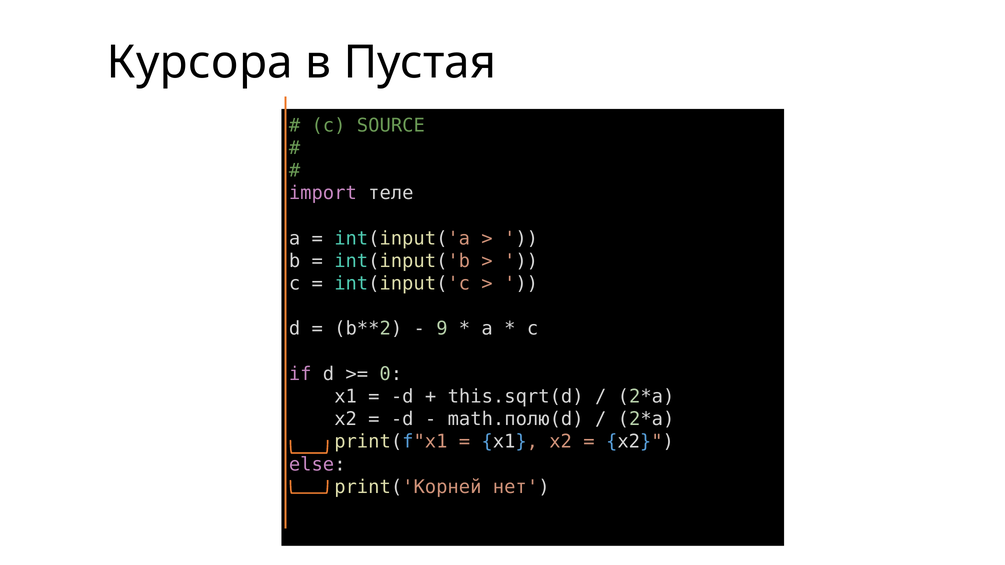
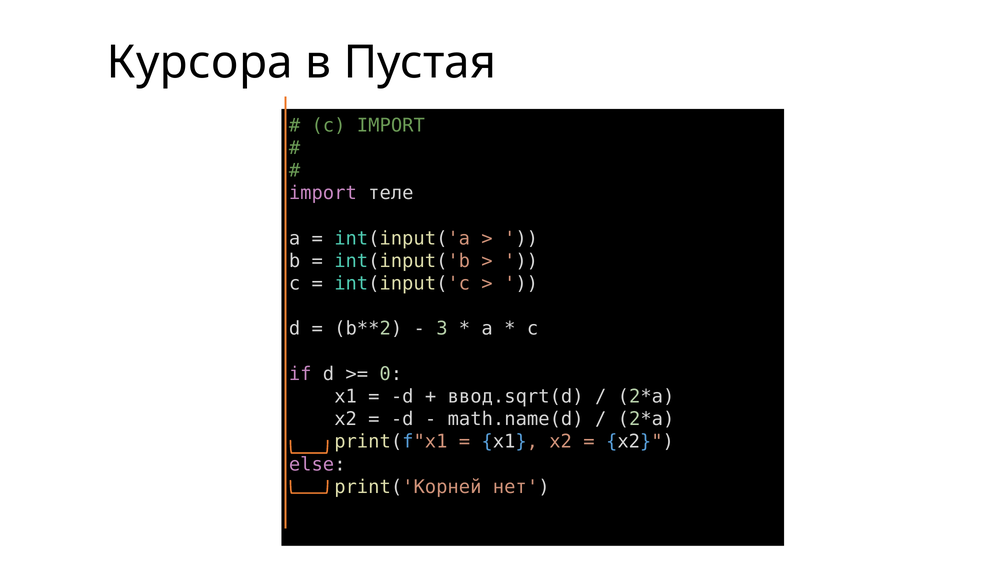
c SOURCE: SOURCE -> IMPORT (391, 125)
9: 9 -> 3 (442, 329)
this.sqrt(d: this.sqrt(d -> ввод.sqrt(d (516, 397)
math.полю(d: math.полю(d -> math.name(d (516, 419)
